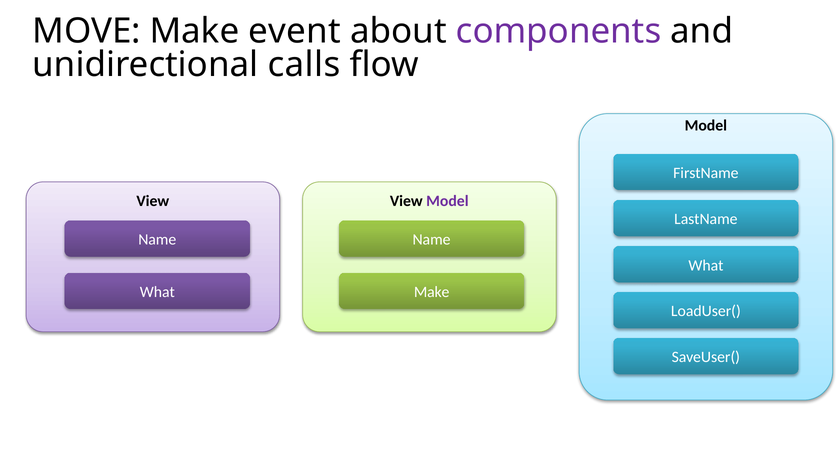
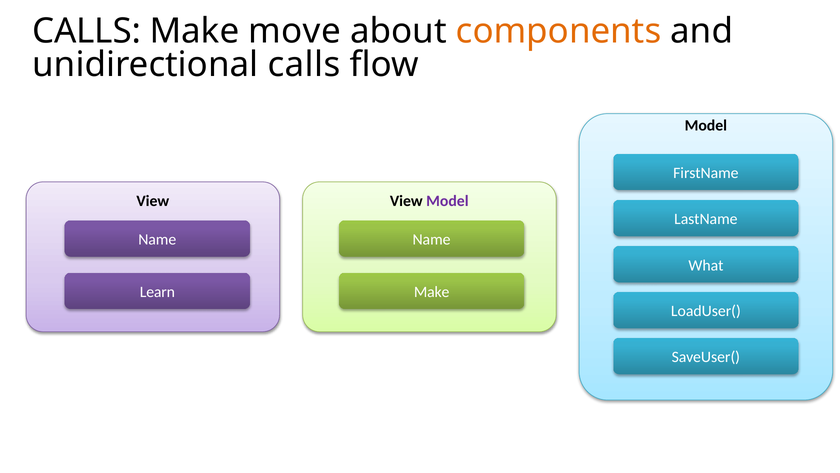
MOVE: MOVE -> CALLS (87, 31)
event: event -> move (295, 31)
components colour: purple -> orange (559, 31)
What: What -> Learn (157, 292)
